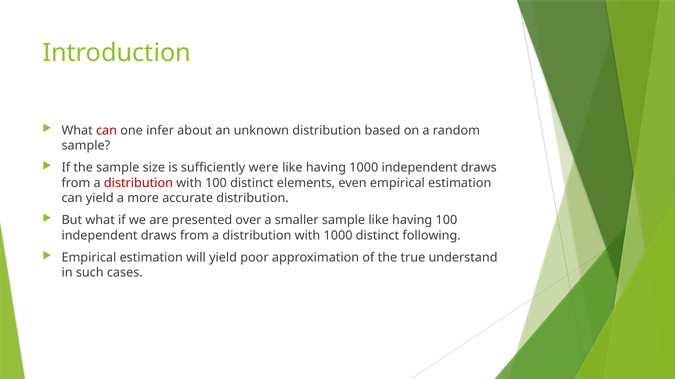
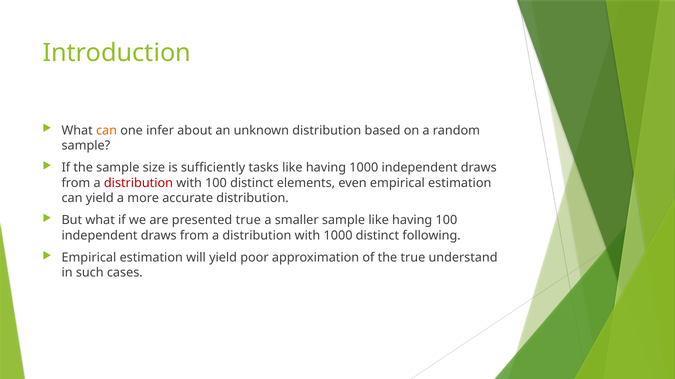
can colour: red -> orange (107, 131)
were: were -> tasks (264, 168)
presented over: over -> true (248, 221)
